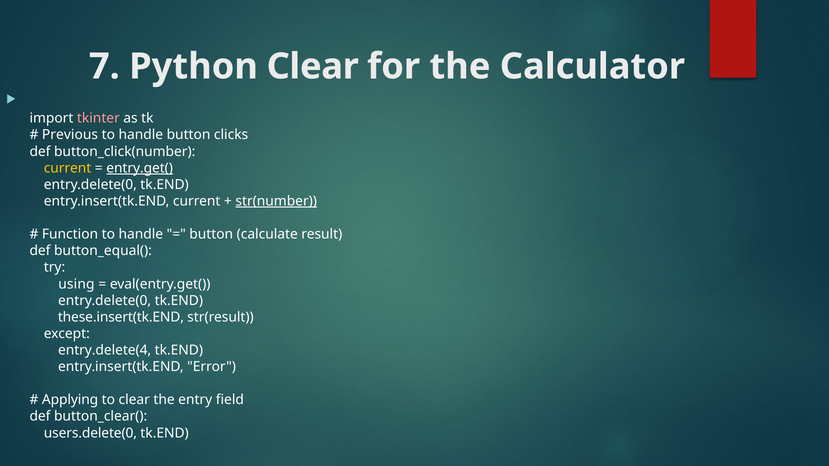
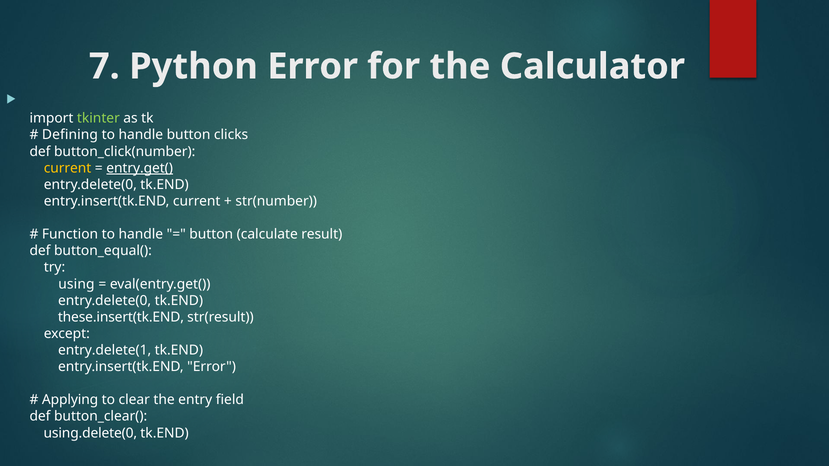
Python Clear: Clear -> Error (313, 67)
tkinter colour: pink -> light green (98, 118)
Previous: Previous -> Defining (70, 135)
str(number underline: present -> none (276, 201)
entry.delete(4: entry.delete(4 -> entry.delete(1 (105, 350)
users.delete(0: users.delete(0 -> using.delete(0 (90, 433)
